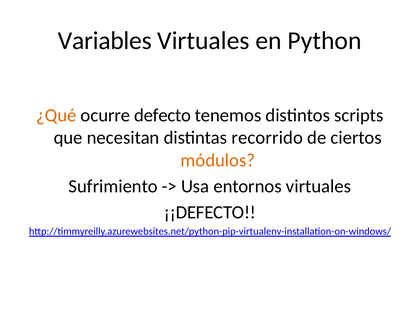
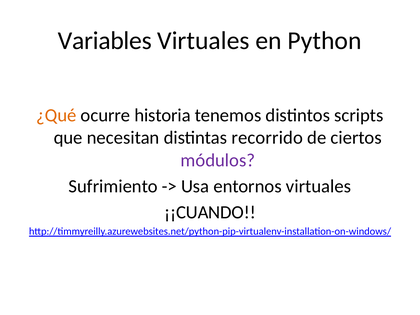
defecto: defecto -> historia (163, 115)
módulos colour: orange -> purple (218, 160)
¡¡DEFECTO: ¡¡DEFECTO -> ¡¡CUANDO (210, 212)
